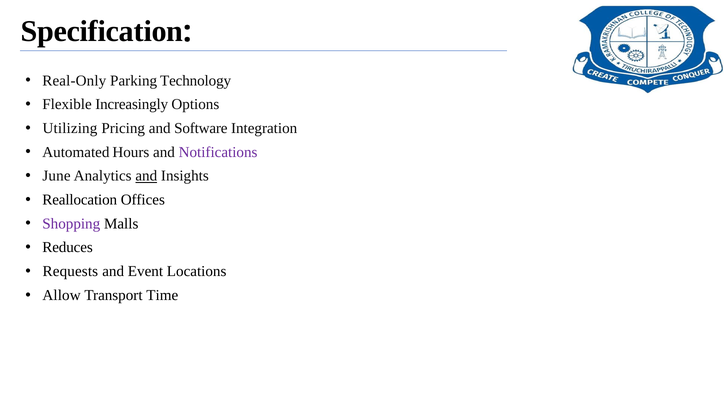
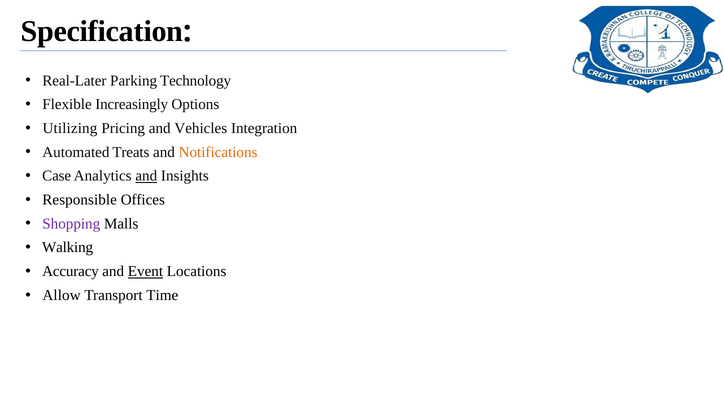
Real-Only: Real-Only -> Real-Later (74, 81)
Software: Software -> Vehicles (201, 128)
Hours: Hours -> Treats (131, 152)
Notifications colour: purple -> orange (218, 152)
June: June -> Case (57, 176)
Reallocation: Reallocation -> Responsible (80, 200)
Reduces: Reduces -> Walking (68, 248)
Requests: Requests -> Accuracy (70, 271)
Event underline: none -> present (145, 271)
